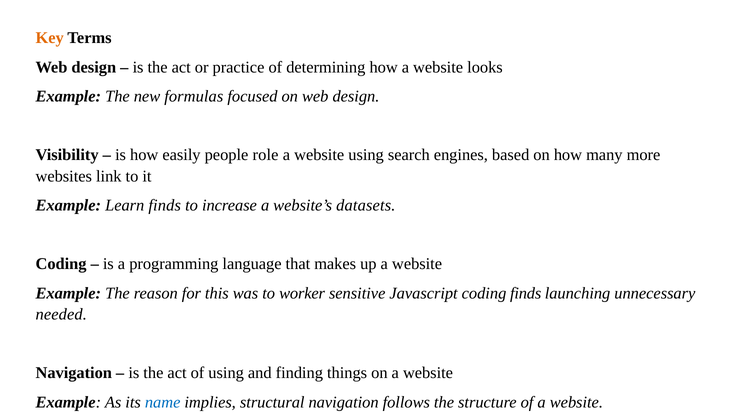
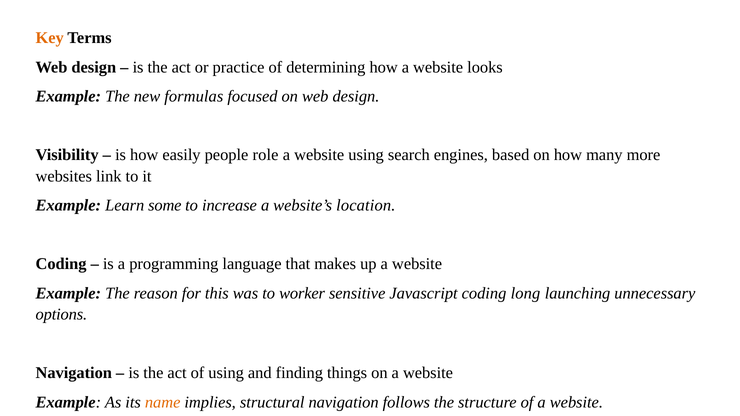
Learn finds: finds -> some (165, 206)
datasets: datasets -> location (366, 206)
coding finds: finds -> long (525, 293)
needed: needed -> options (61, 315)
name colour: blue -> orange (163, 403)
